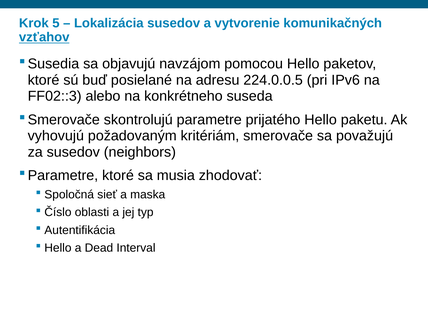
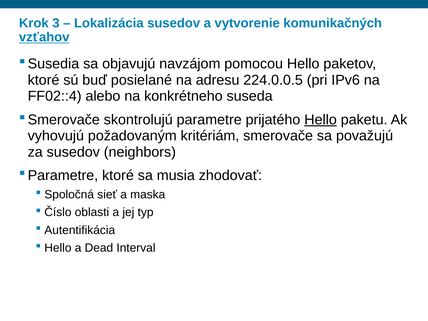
5: 5 -> 3 (56, 23)
FF02::3: FF02::3 -> FF02::4 (55, 96)
Hello underline: none -> present (321, 120)
